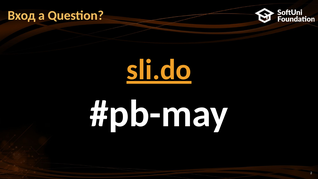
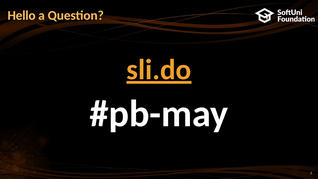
Вход: Вход -> Hello (22, 15)
